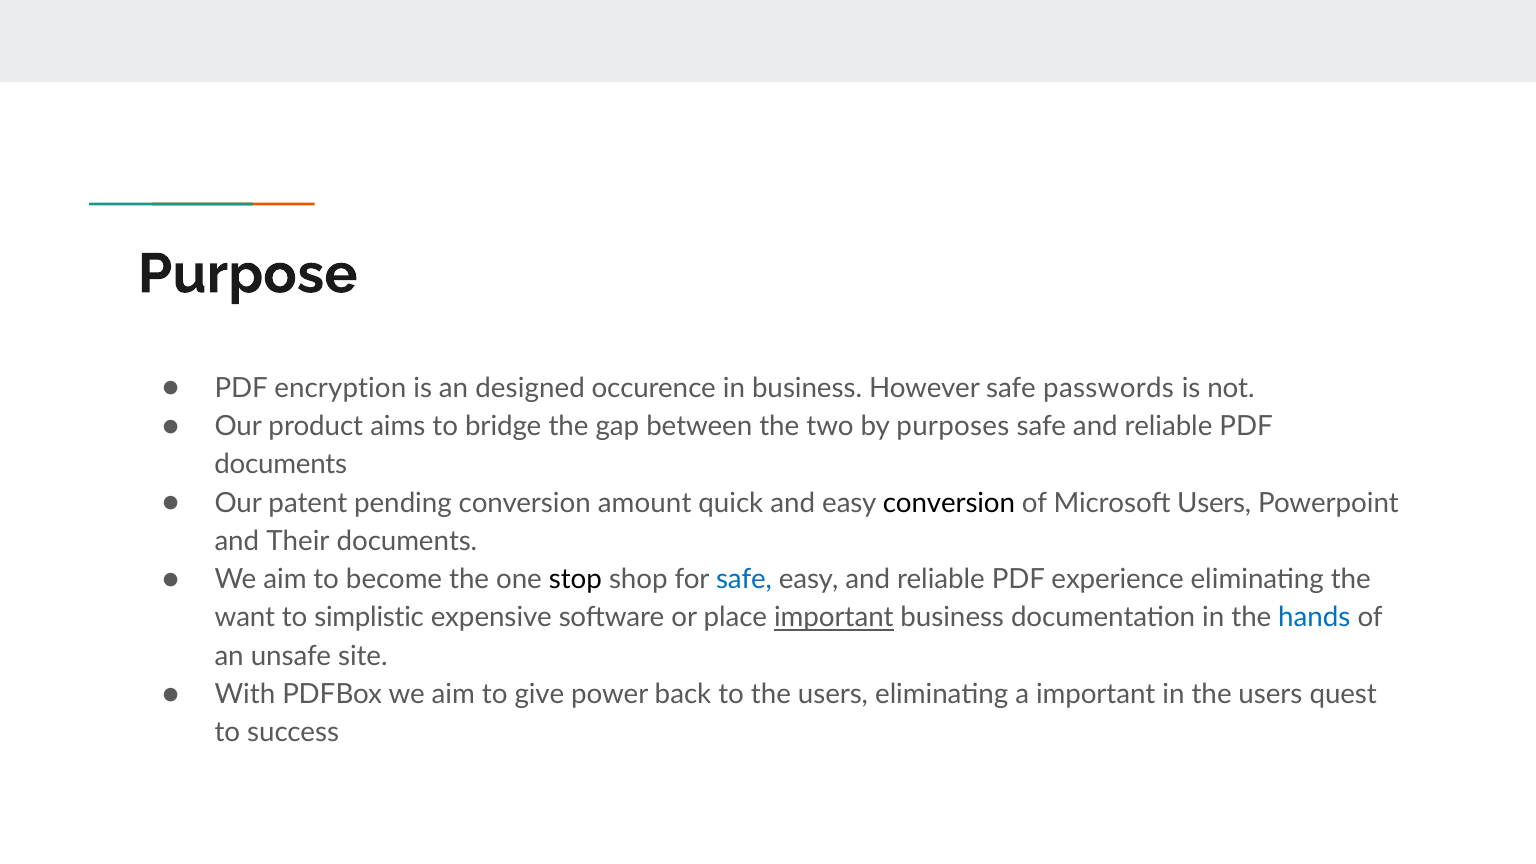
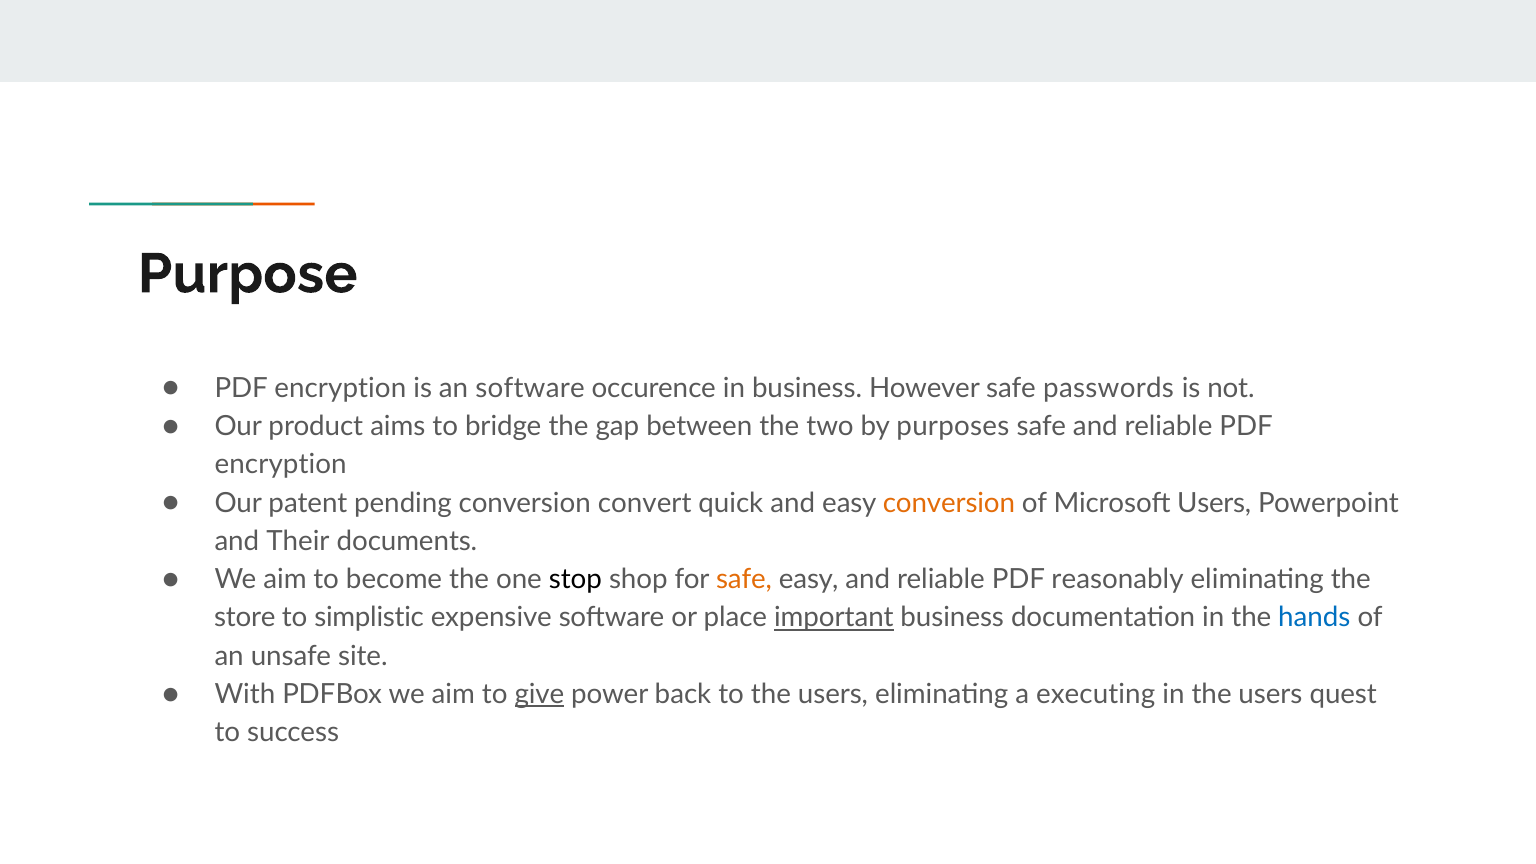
an designed: designed -> software (530, 388)
documents: documents -> encryption (281, 465)
amount: amount -> convert (645, 503)
conversion colour: black -> orange (949, 503)
safe colour: blue -> orange (744, 580)
experience: experience -> reasonably (1118, 580)
want: want -> store (245, 618)
give underline: none -> present (539, 694)
a important: important -> executing (1096, 694)
